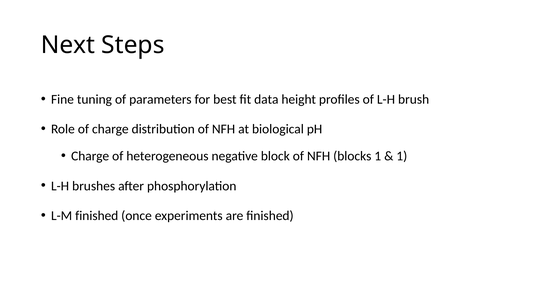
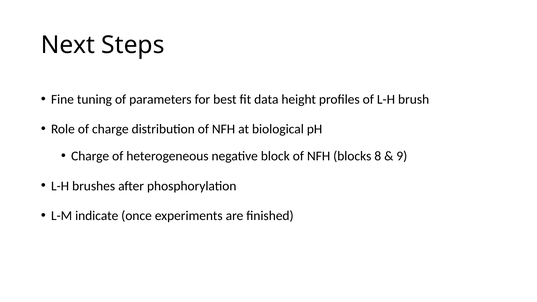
blocks 1: 1 -> 8 (378, 156)
1: 1 -> 9 (402, 156)
L-M finished: finished -> indicate (97, 216)
